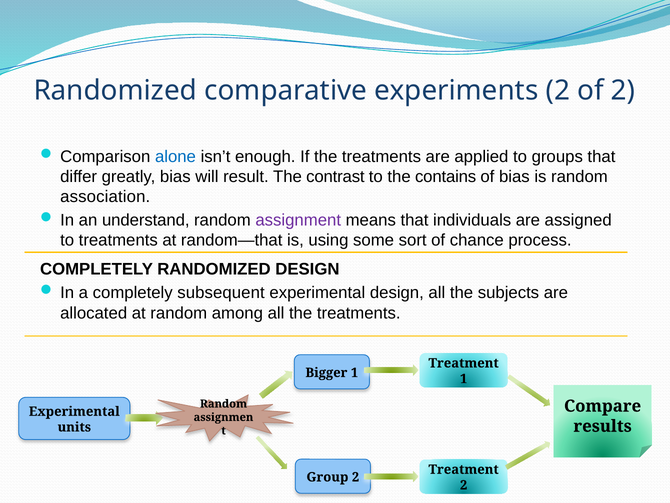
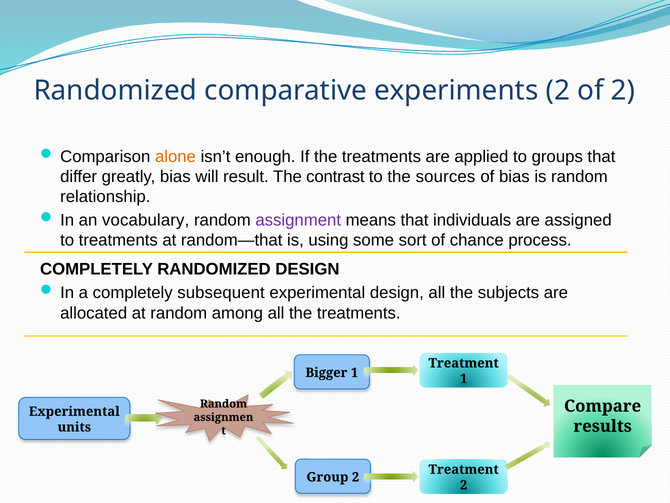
alone colour: blue -> orange (175, 156)
contains: contains -> sources (445, 176)
association: association -> relationship (105, 197)
understand: understand -> vocabulary (146, 220)
